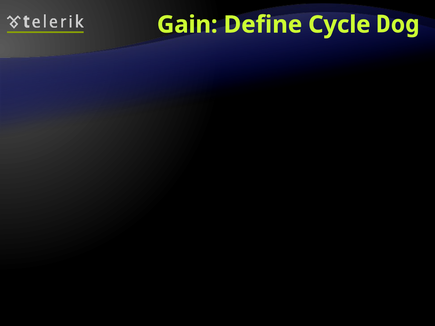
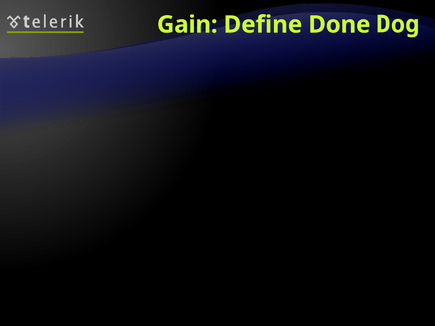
Cycle: Cycle -> Done (339, 25)
